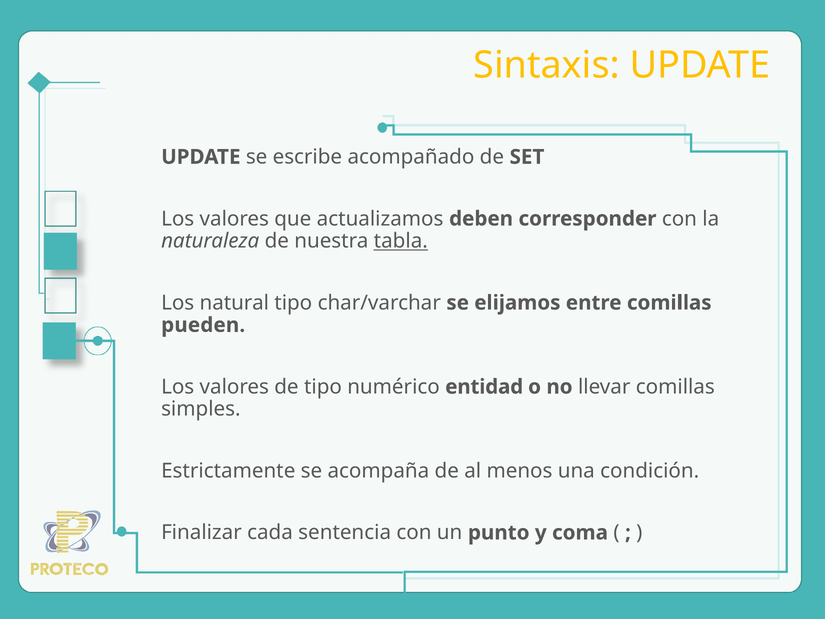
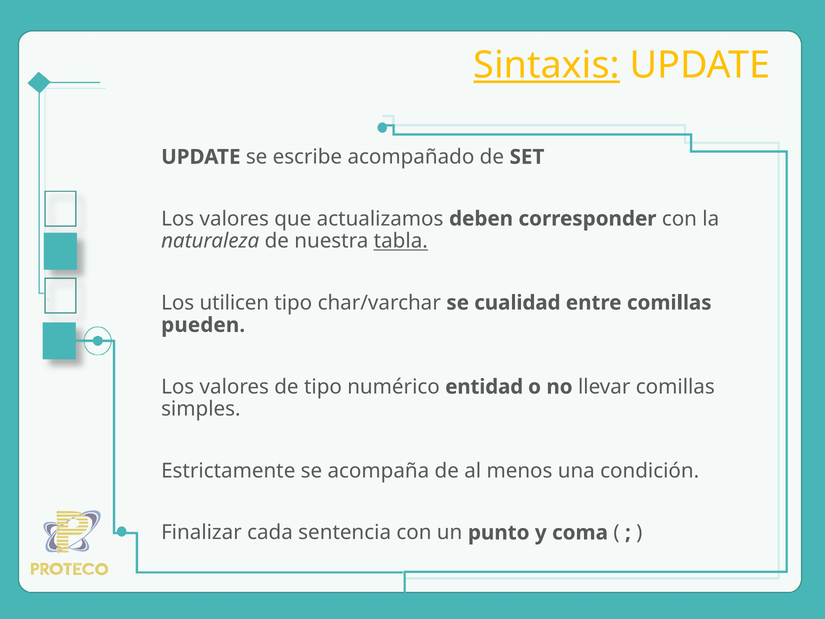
Sintaxis underline: none -> present (547, 65)
natural: natural -> utilicen (234, 303)
elijamos: elijamos -> cualidad (517, 303)
